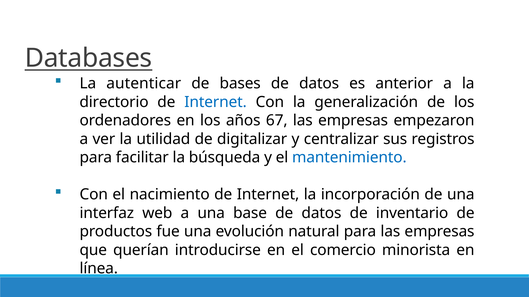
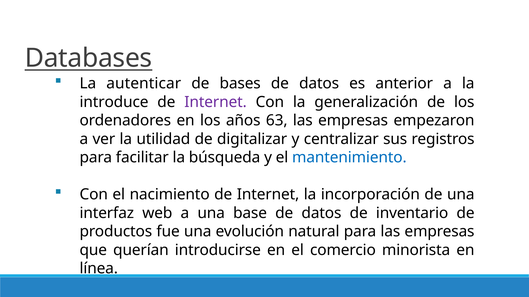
directorio: directorio -> introduce (114, 102)
Internet colour: blue -> purple (216, 102)
67: 67 -> 63 (277, 121)
